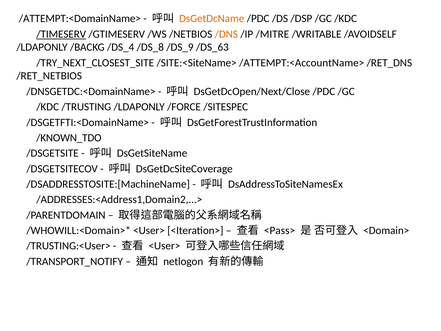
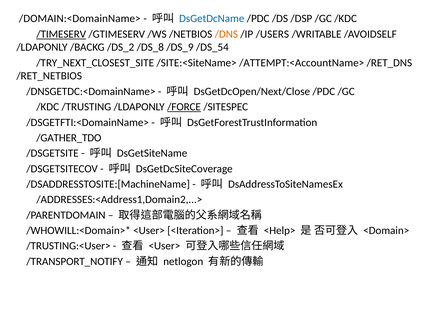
/ATTEMPT:<DomainName>: /ATTEMPT:<DomainName> -> /DOMAIN:<DomainName> (80, 19)
DsGetDcName colour: orange -> blue (212, 19)
/MITRE: /MITRE -> /USERS (272, 34)
/DS_4: /DS_4 -> /DS_2 (121, 47)
/DS_63: /DS_63 -> /DS_54 (212, 47)
/FORCE underline: none -> present (184, 107)
/KNOWN_TDO: /KNOWN_TDO -> /GATHER_TDO (69, 138)
<Pass>: <Pass> -> <Help> (280, 230)
